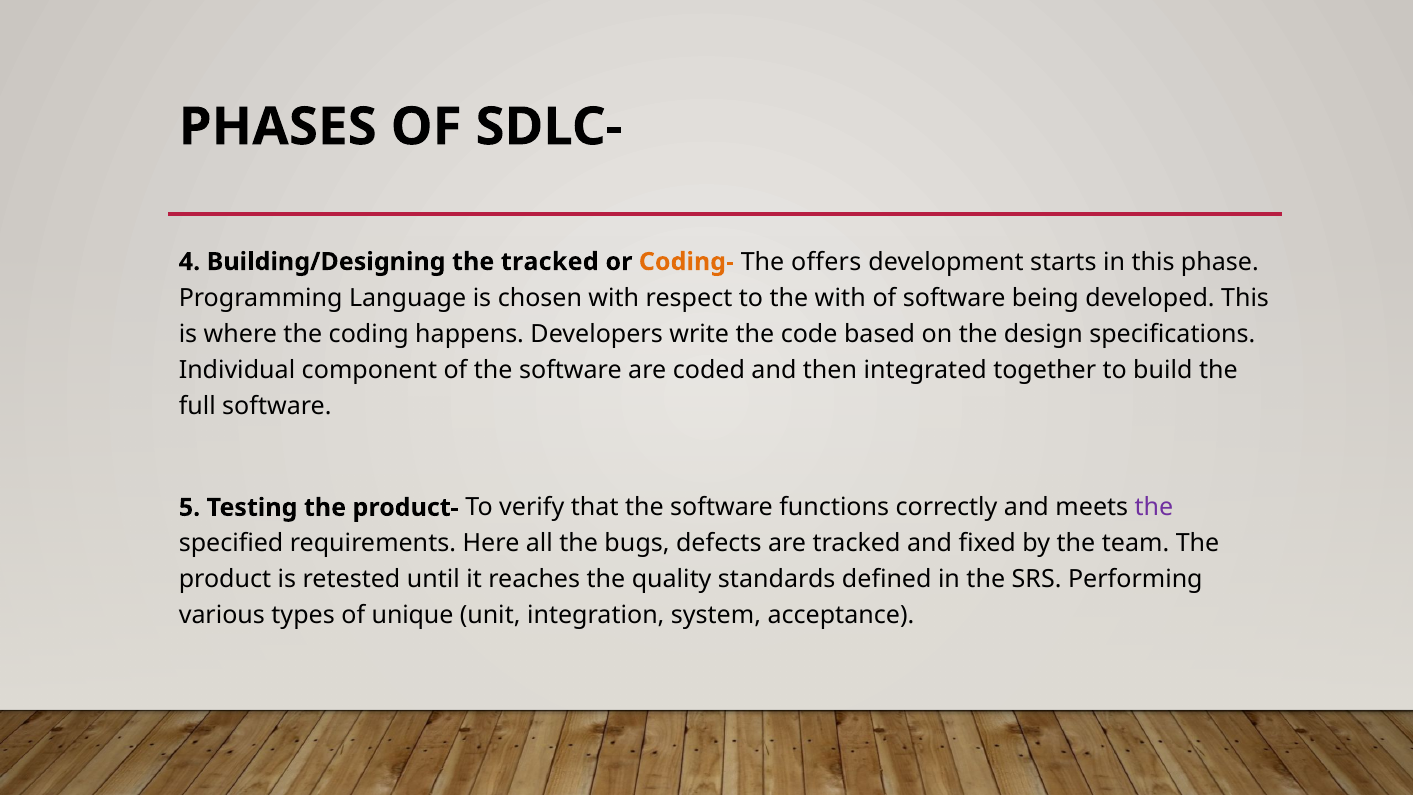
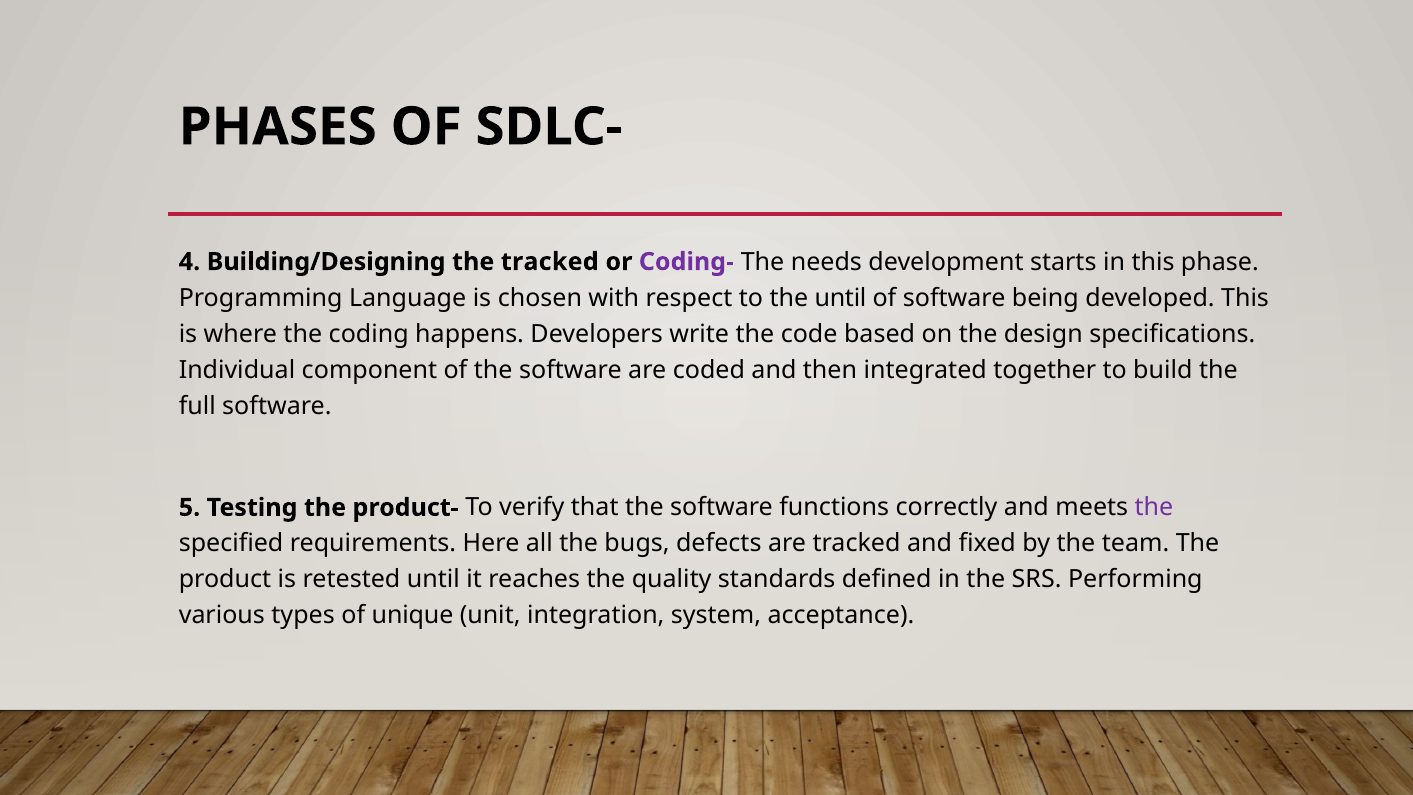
Coding- colour: orange -> purple (686, 262)
offers: offers -> needs (826, 262)
the with: with -> until (840, 298)
